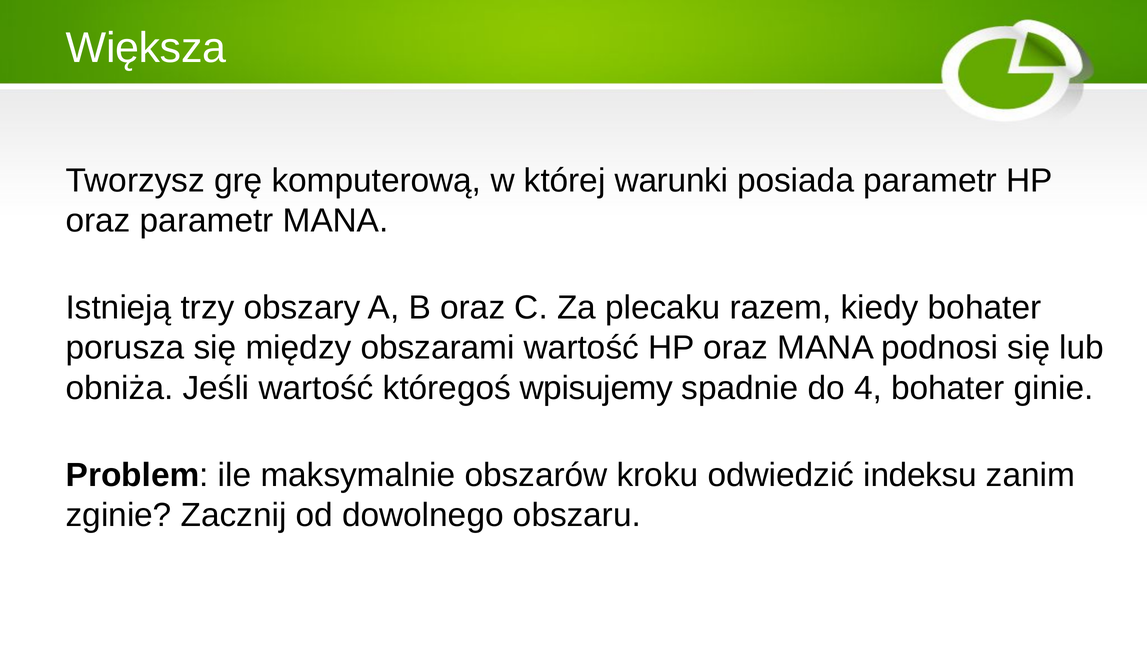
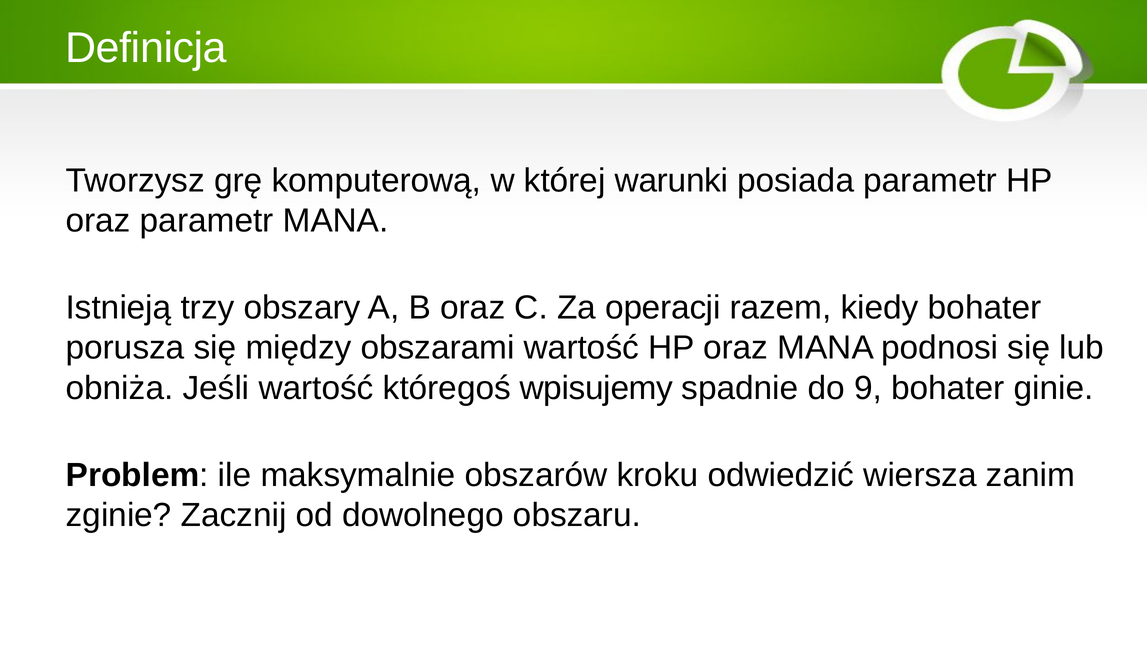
Większa: Większa -> Definicja (146, 48)
plecaku: plecaku -> operacji (663, 308)
4: 4 -> 9 (868, 388)
indeksu: indeksu -> wiersza (920, 475)
